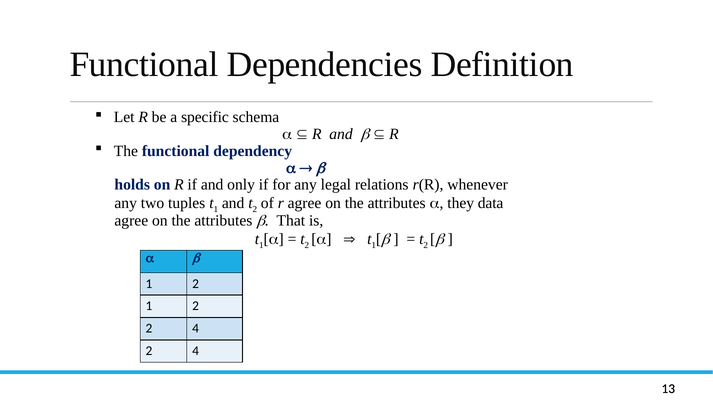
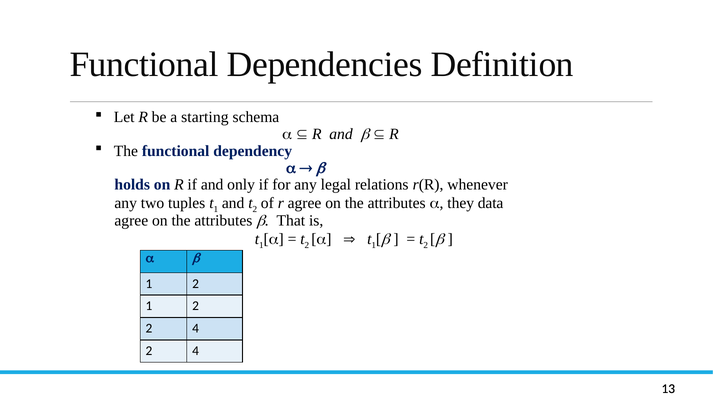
specific: specific -> starting (205, 117)
